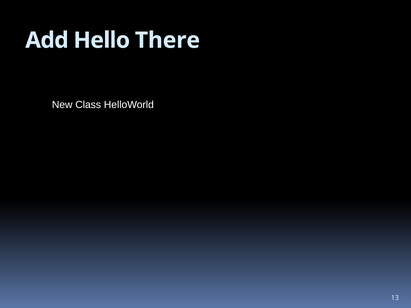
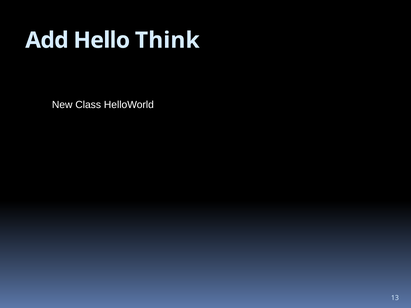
There: There -> Think (167, 40)
